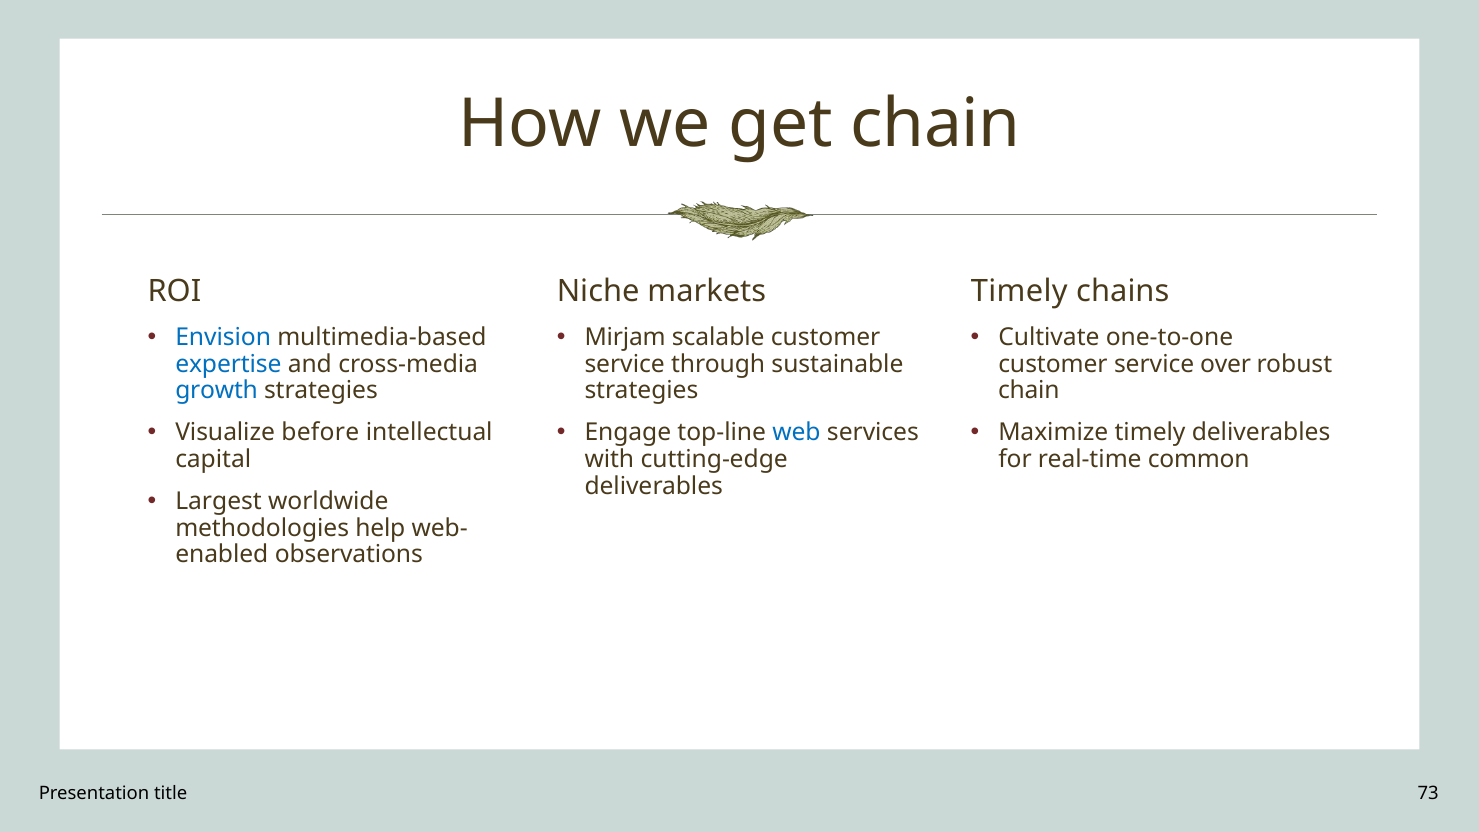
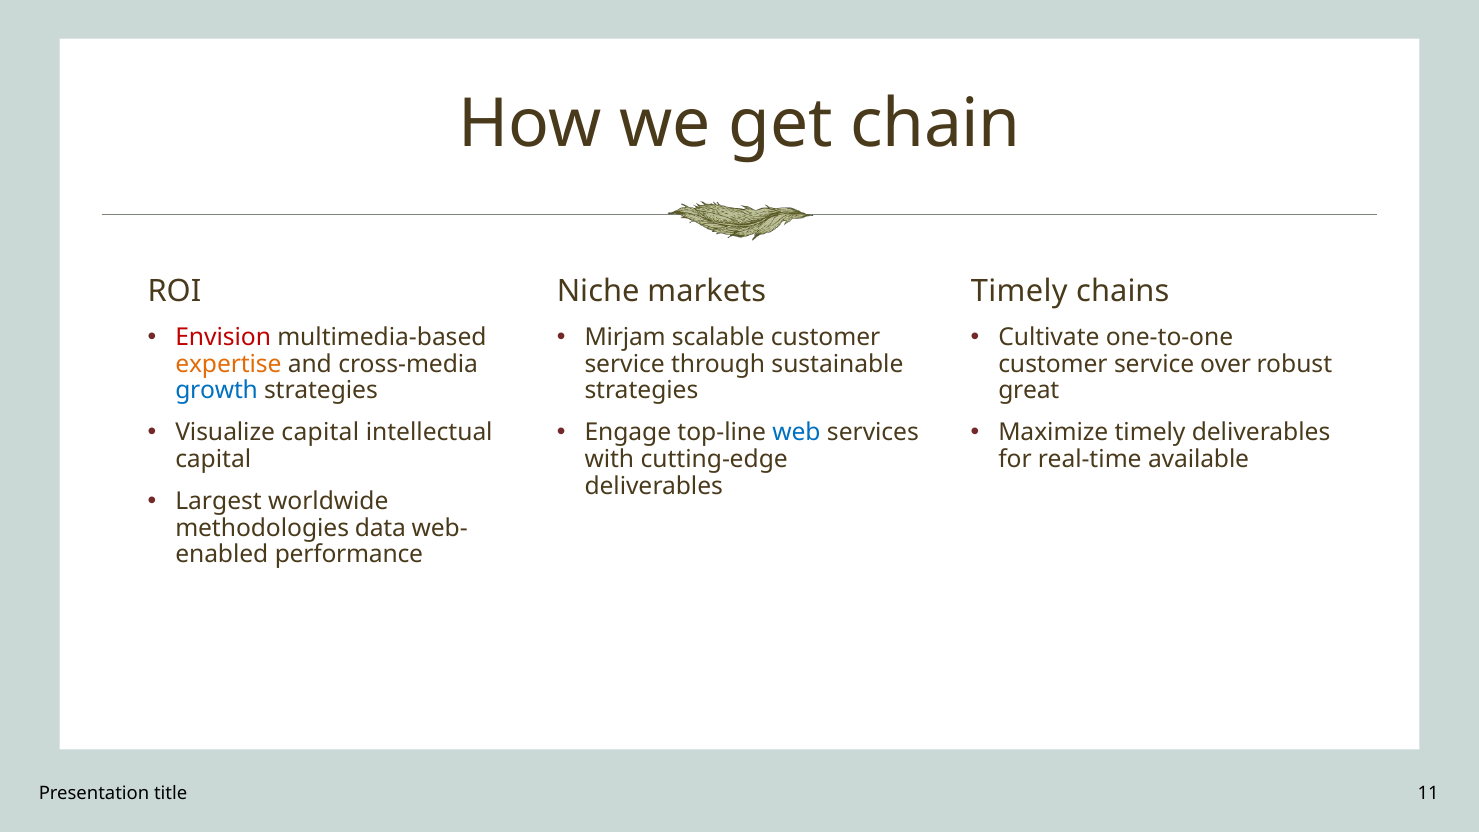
Envision colour: blue -> red (223, 338)
expertise colour: blue -> orange (228, 364)
chain: chain -> great (1029, 391)
Visualize before: before -> capital (320, 433)
common: common -> available (1199, 459)
help: help -> data (380, 528)
observations: observations -> performance (349, 555)
73: 73 -> 11 (1428, 793)
